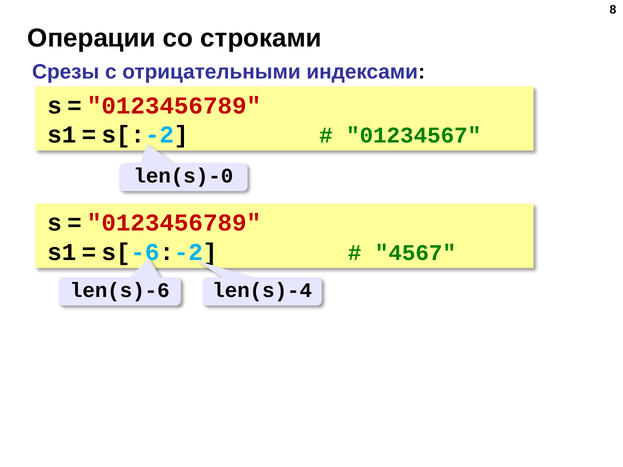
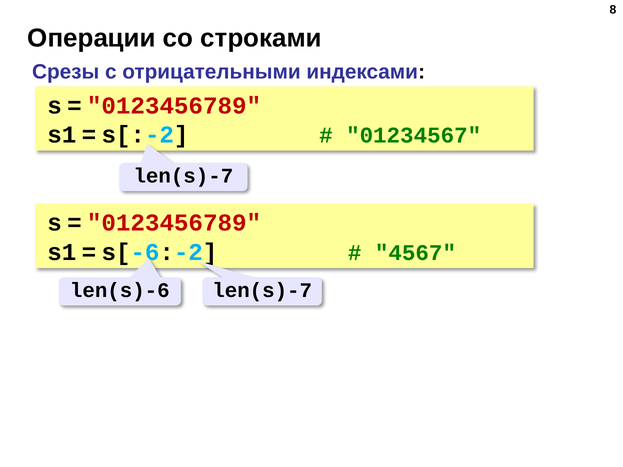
len(s)-0: len(s)-0 -> len(s)-7 (183, 176)
len(s)-4: len(s)-4 -> len(s)-7 (262, 291)
